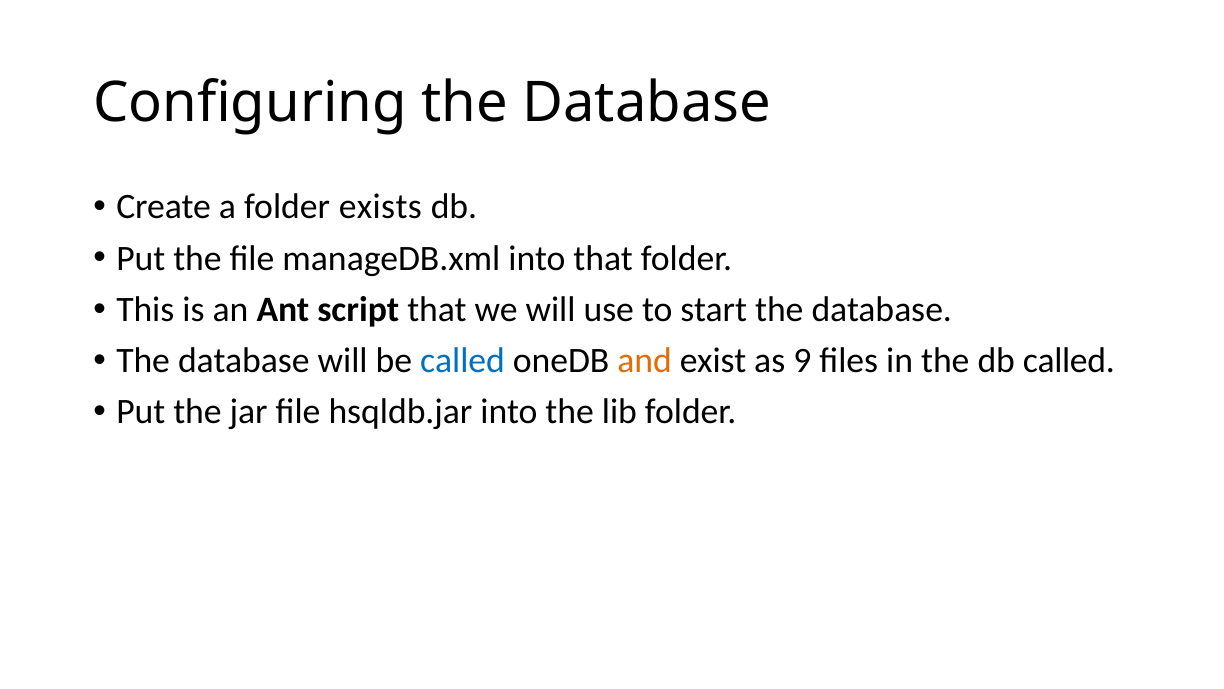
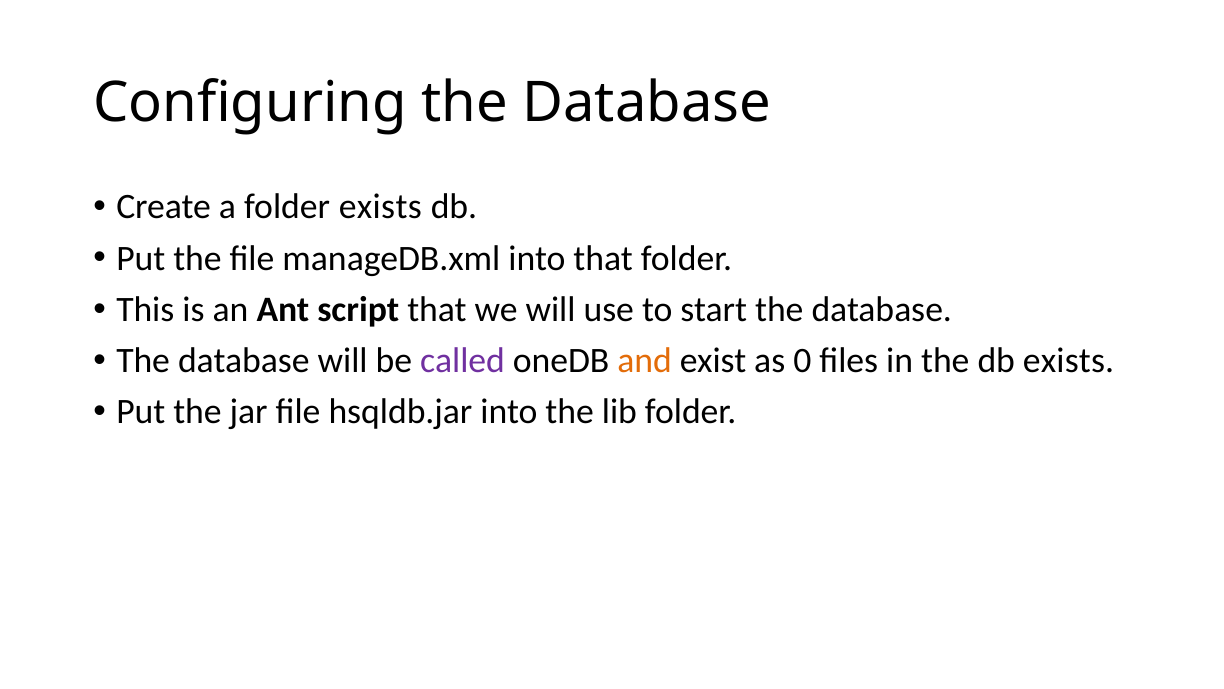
called colour: blue -> purple (462, 361)
9: 9 -> 0 (802, 361)
db called: called -> exists (1069, 361)
